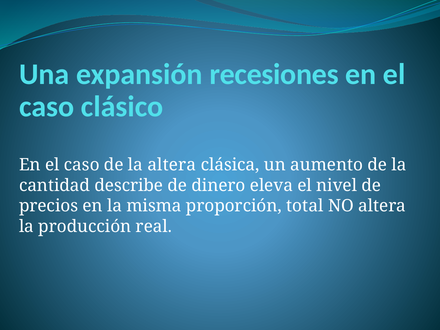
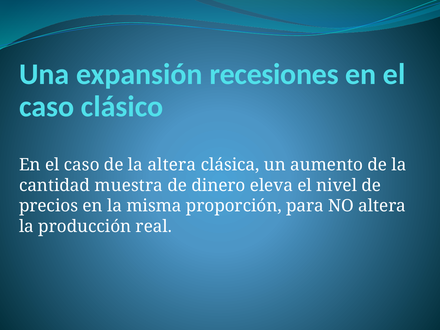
describe: describe -> muestra (129, 185)
total: total -> para (305, 206)
